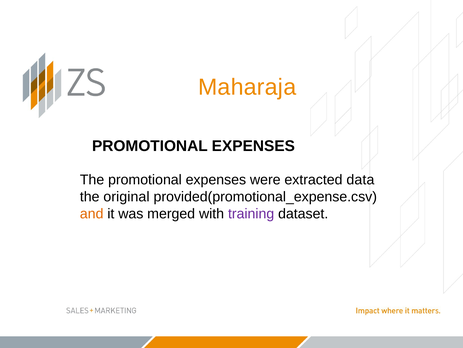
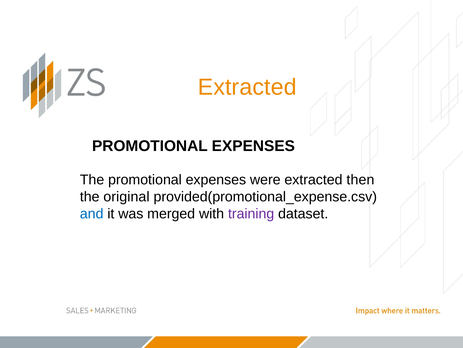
Maharaja: Maharaja -> Extracted (247, 87)
data: data -> then (360, 179)
and colour: orange -> blue (92, 213)
